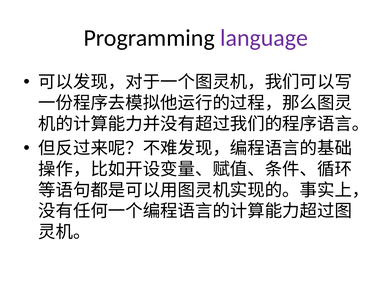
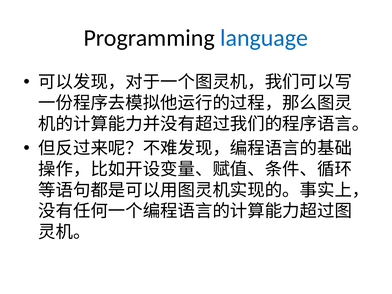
language colour: purple -> blue (264, 38)
